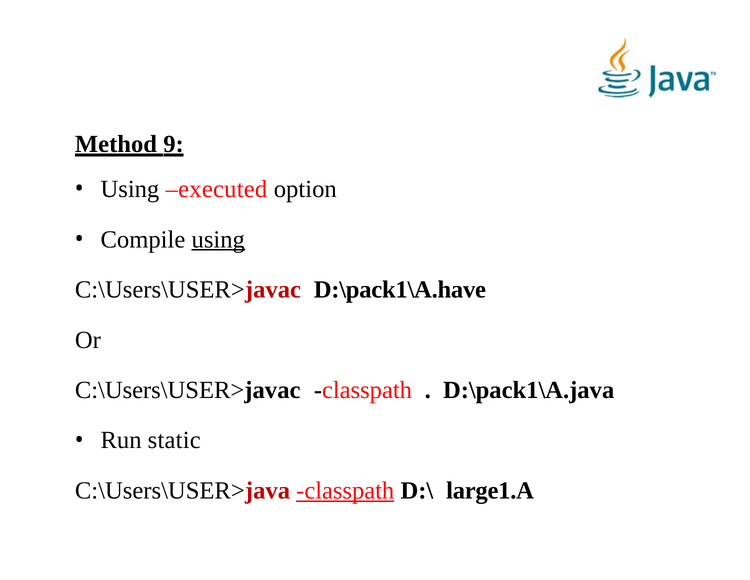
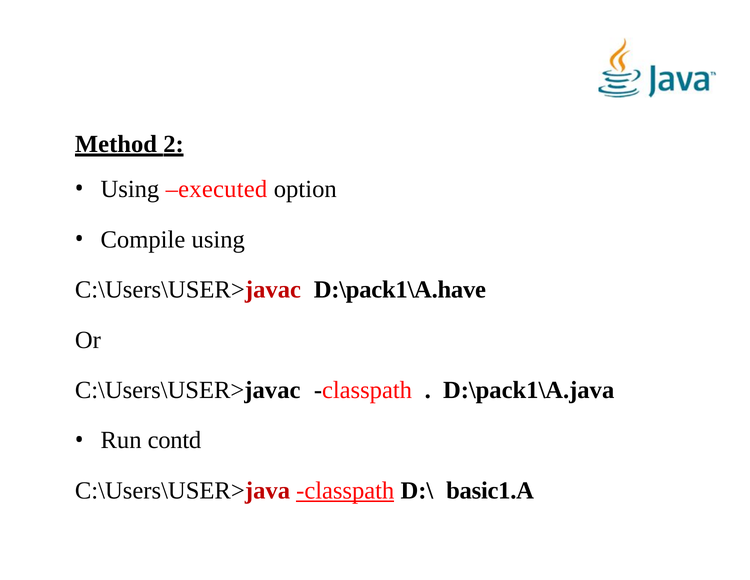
9: 9 -> 2 (174, 144)
using underline: present -> none (218, 239)
static: static -> contd (174, 440)
large1.A: large1.A -> basic1.A (490, 490)
